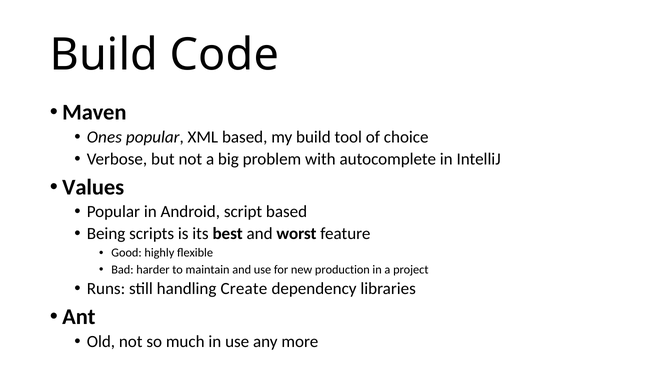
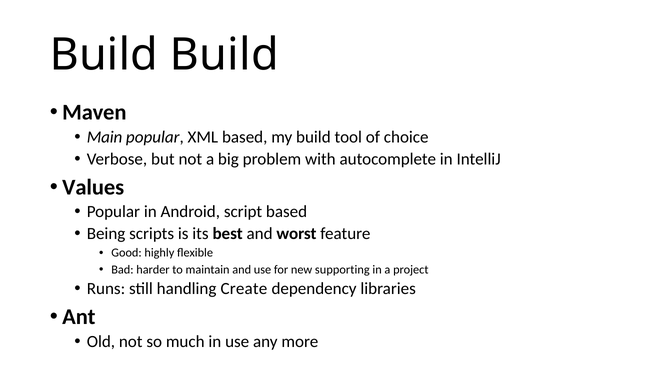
Build Code: Code -> Build (224, 55)
Ones: Ones -> Main (105, 137)
production: production -> supporting (342, 270)
